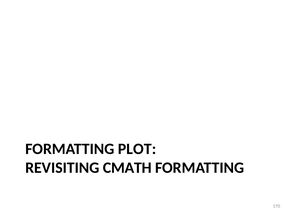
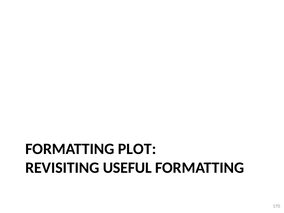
CMATH: CMATH -> USEFUL (127, 168)
